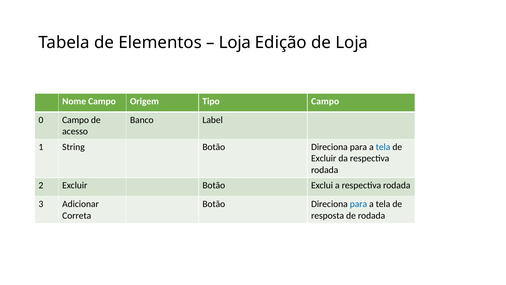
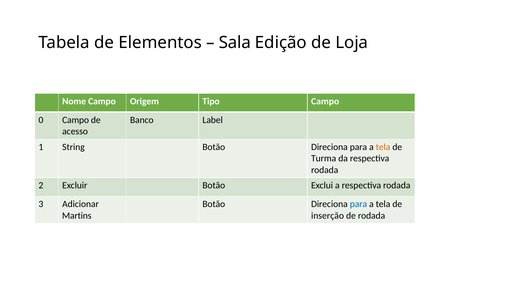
Loja: Loja -> Sala (235, 43)
tela colour: blue -> orange (383, 147)
Excluir: Excluir -> Turma (324, 158)
Correta: Correta -> Martins (77, 215)
resposta: resposta -> inserção (328, 215)
